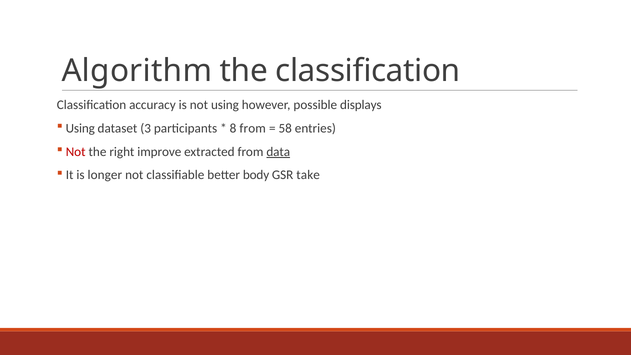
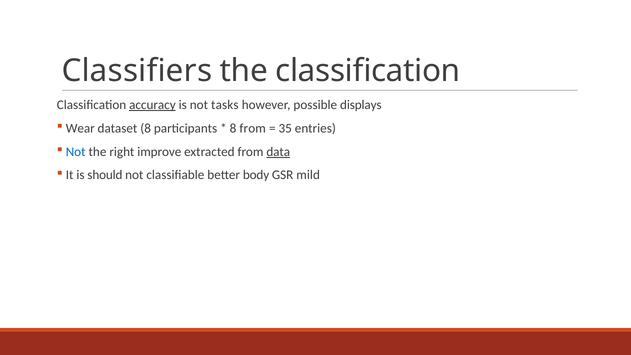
Algorithm: Algorithm -> Classifiers (137, 71)
accuracy underline: none -> present (152, 105)
not using: using -> tasks (225, 105)
Using: Using -> Wear (80, 128)
dataset 3: 3 -> 8 (146, 128)
58: 58 -> 35 (285, 128)
Not colour: red -> blue (76, 152)
longer: longer -> should (105, 175)
take: take -> mild (308, 175)
